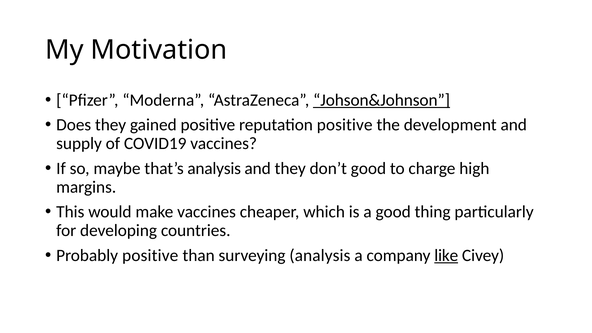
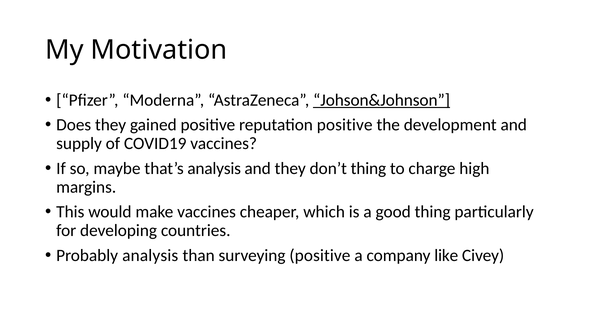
don’t good: good -> thing (368, 168)
Probably positive: positive -> analysis (150, 255)
surveying analysis: analysis -> positive (320, 255)
like underline: present -> none (446, 255)
